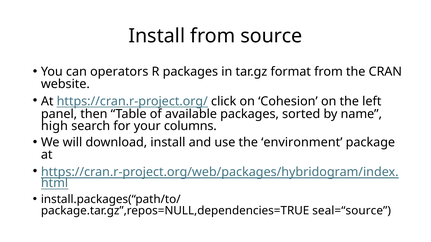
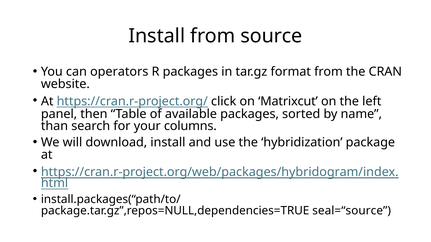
Cohesion: Cohesion -> Matrixcut (288, 102)
high: high -> than (55, 126)
environment: environment -> hybridization (302, 143)
